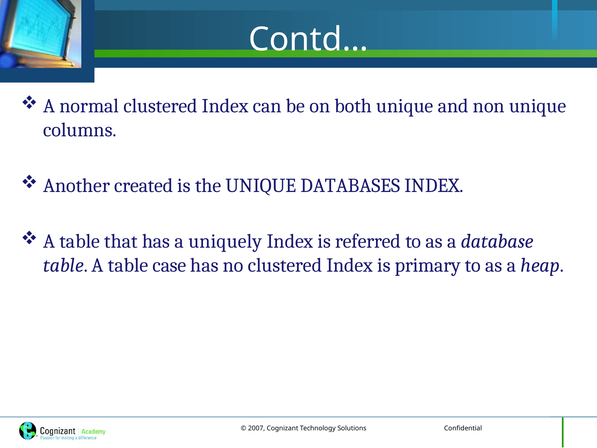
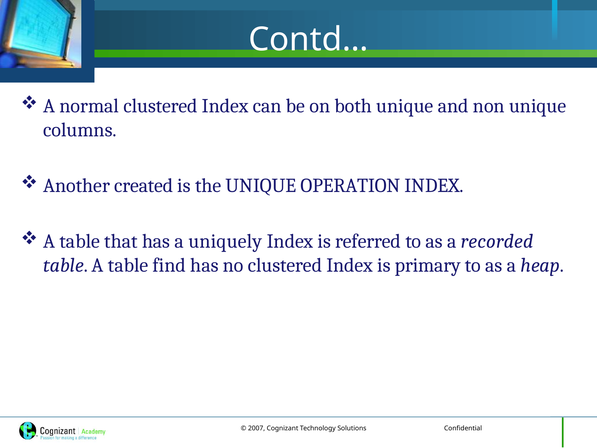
DATABASES: DATABASES -> OPERATION (350, 185)
database: database -> recorded (497, 241)
case: case -> find (169, 265)
